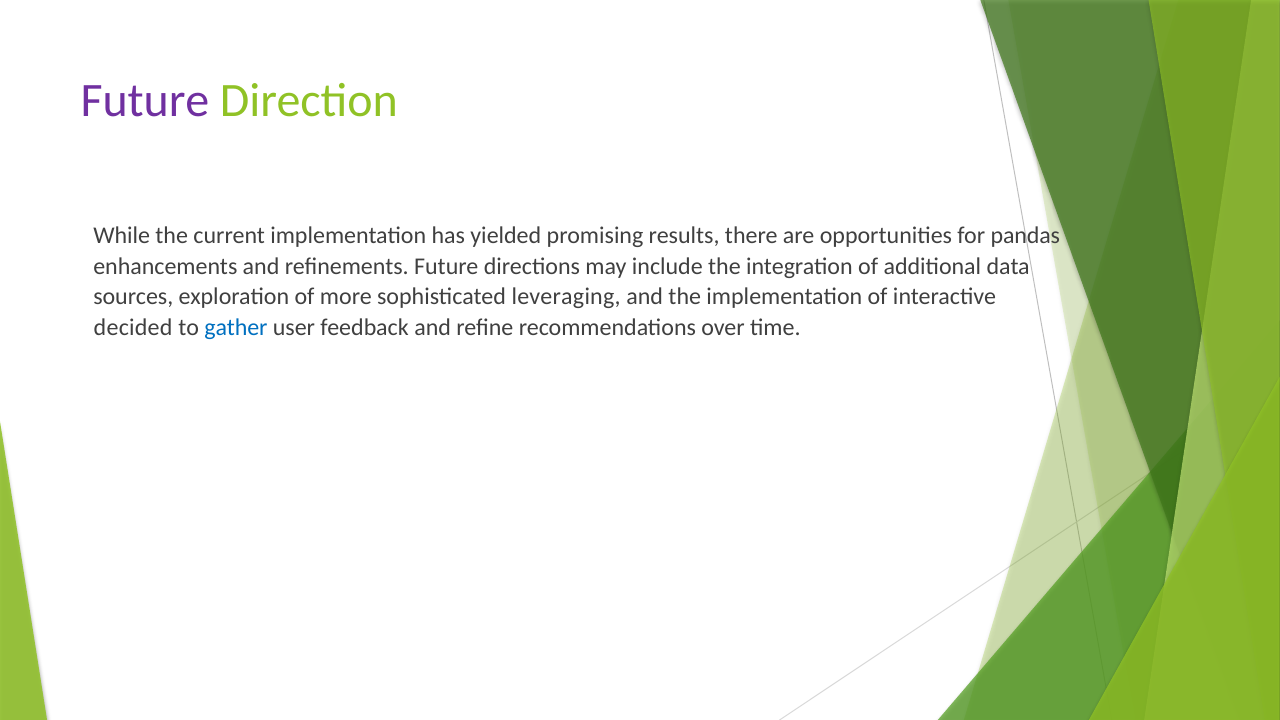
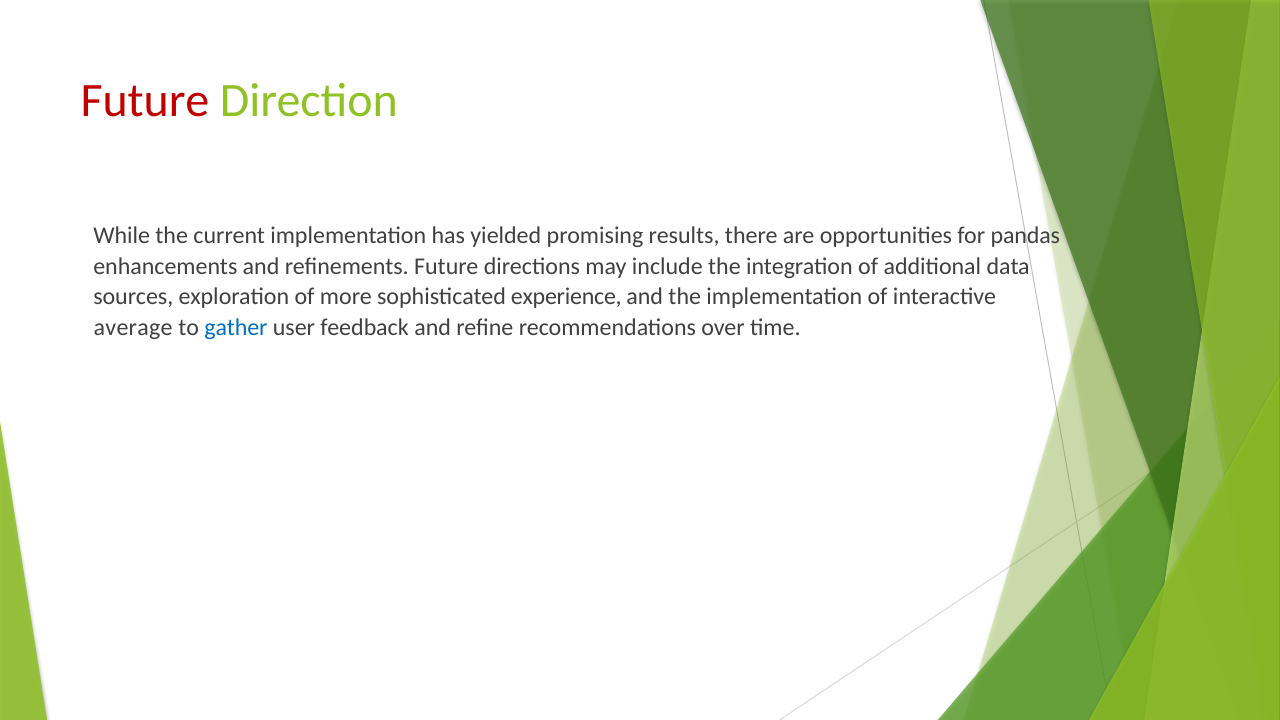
Future colour: purple -> red (145, 101)
leveraging: leveraging -> experience (566, 297)
decided: decided -> average (133, 328)
